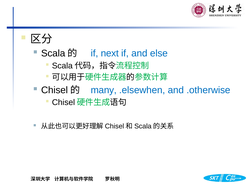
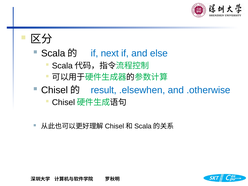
many: many -> result (104, 90)
